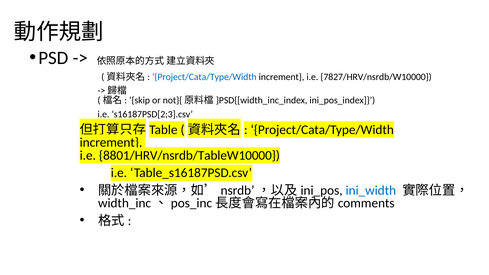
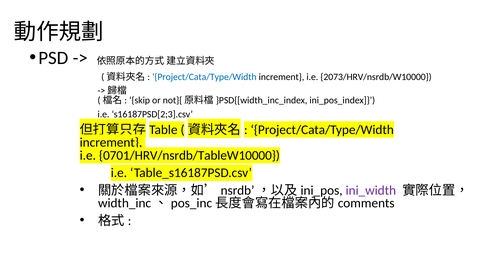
7827/HRV/nsrdb/W10000: 7827/HRV/nsrdb/W10000 -> 2073/HRV/nsrdb/W10000 (376, 77)
8801/HRV/nsrdb/TableW10000: 8801/HRV/nsrdb/TableW10000 -> 0701/HRV/nsrdb/TableW10000 (189, 155)
ini_width colour: blue -> purple (371, 190)
